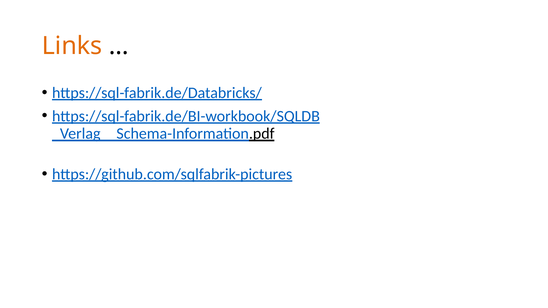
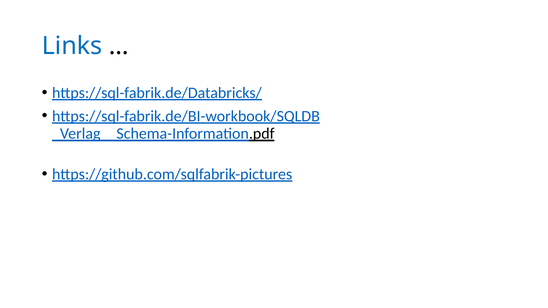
Links colour: orange -> blue (72, 46)
